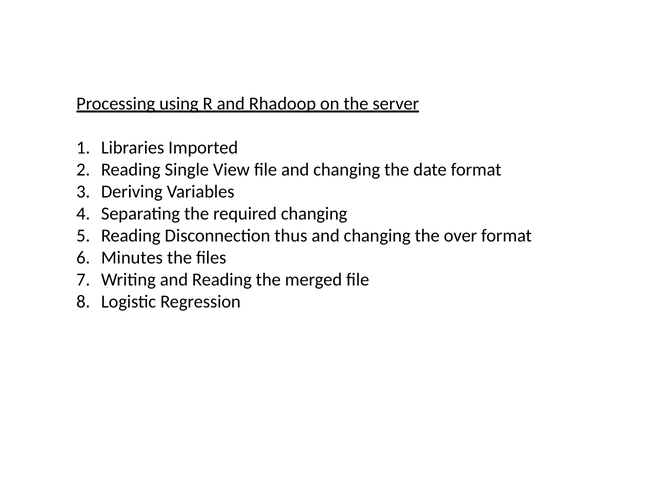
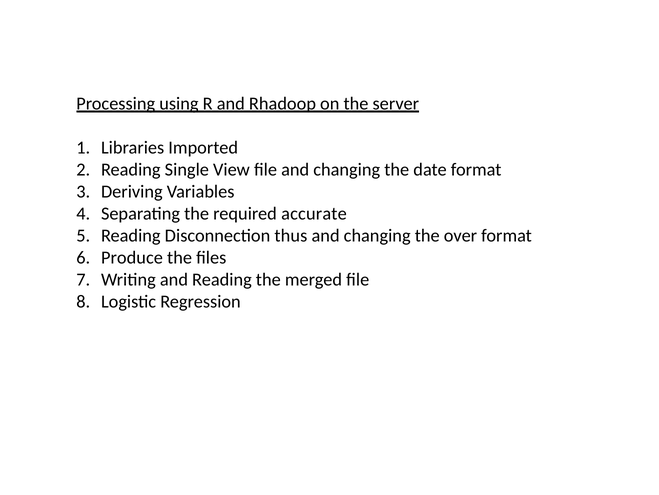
required changing: changing -> accurate (314, 213)
Minutes: Minutes -> Produce (132, 257)
